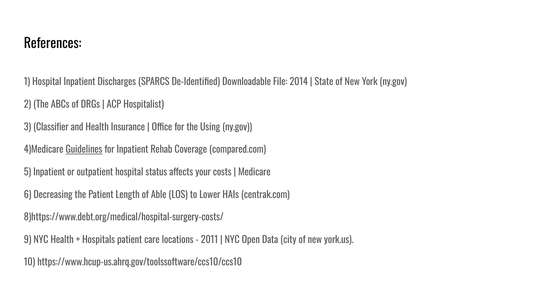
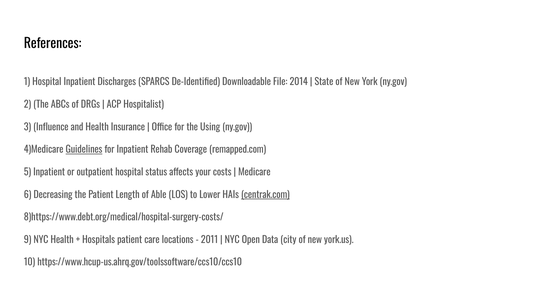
Classifier: Classifier -> Influence (51, 127)
compared.com: compared.com -> remapped.com (238, 150)
centrak.com underline: none -> present (265, 195)
